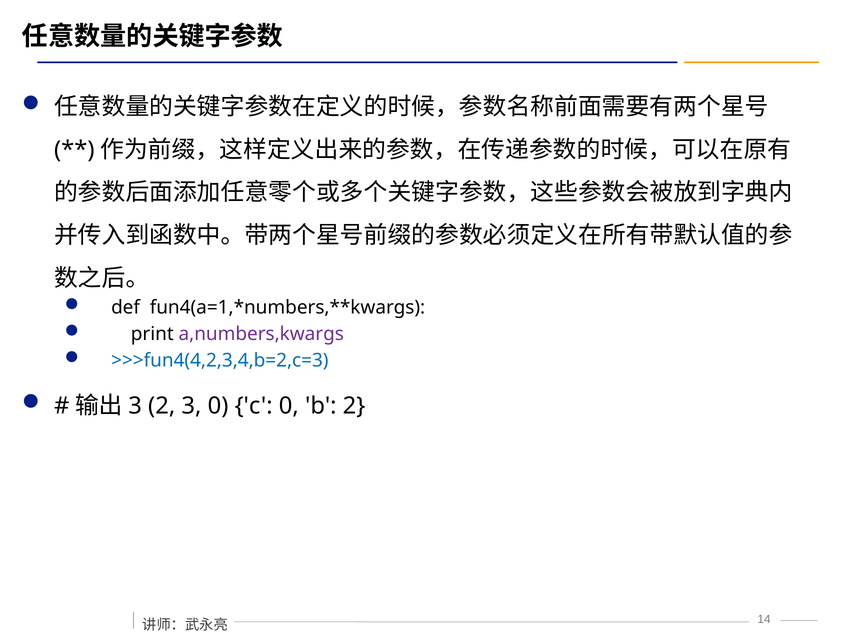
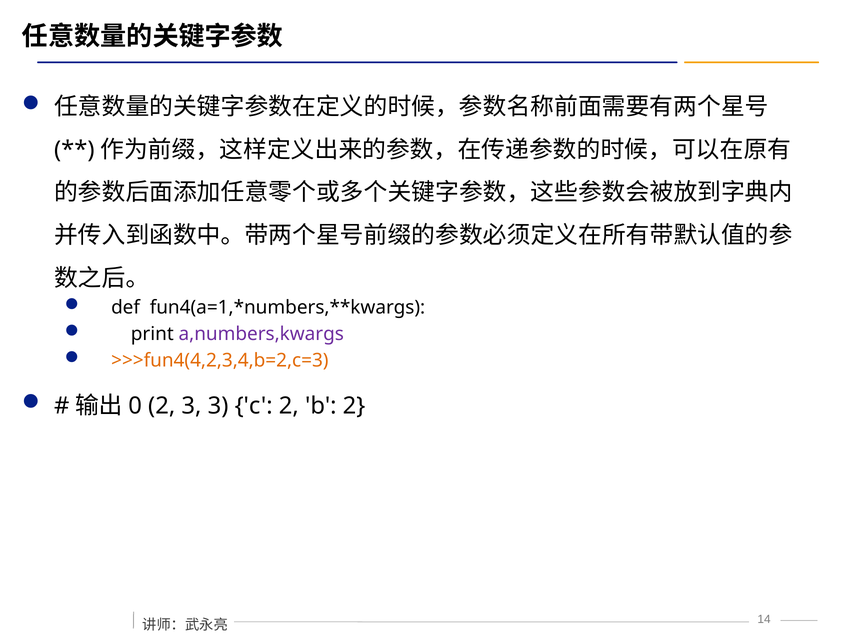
>>>fun4(4,2,3,4,b=2,c=3 colour: blue -> orange (220, 361)
3: 3 -> 0 (135, 406)
3 0: 0 -> 3 (218, 406)
c 0: 0 -> 2 (289, 406)
